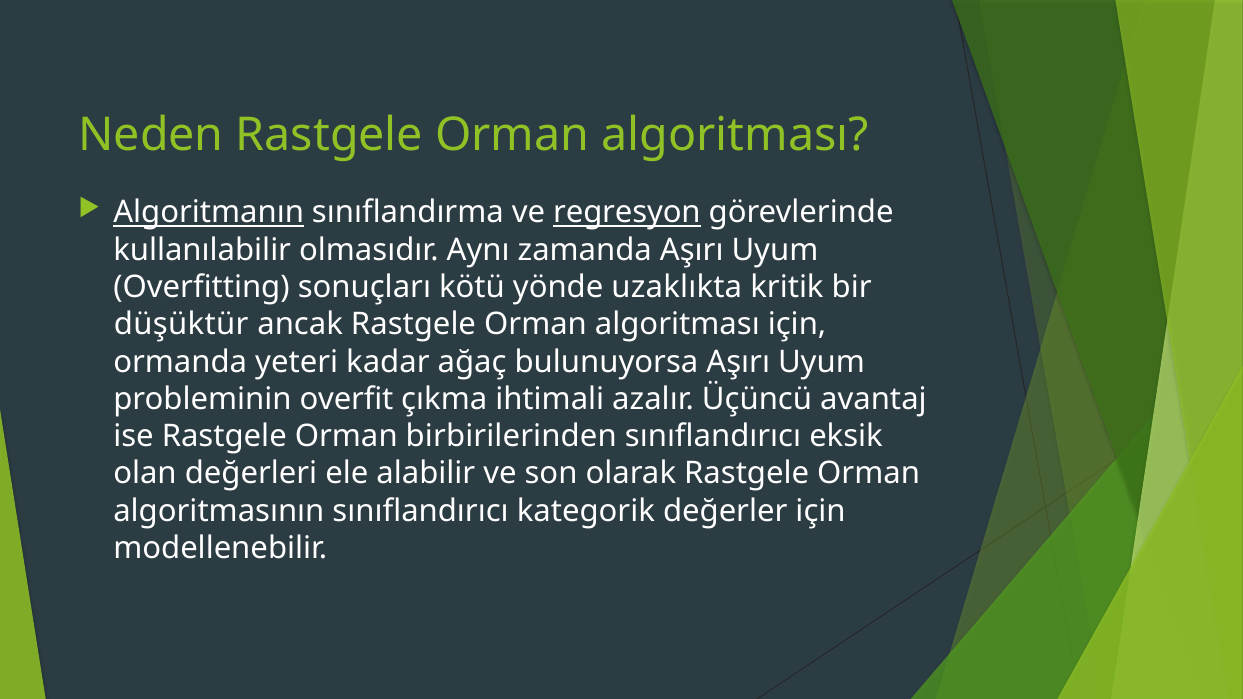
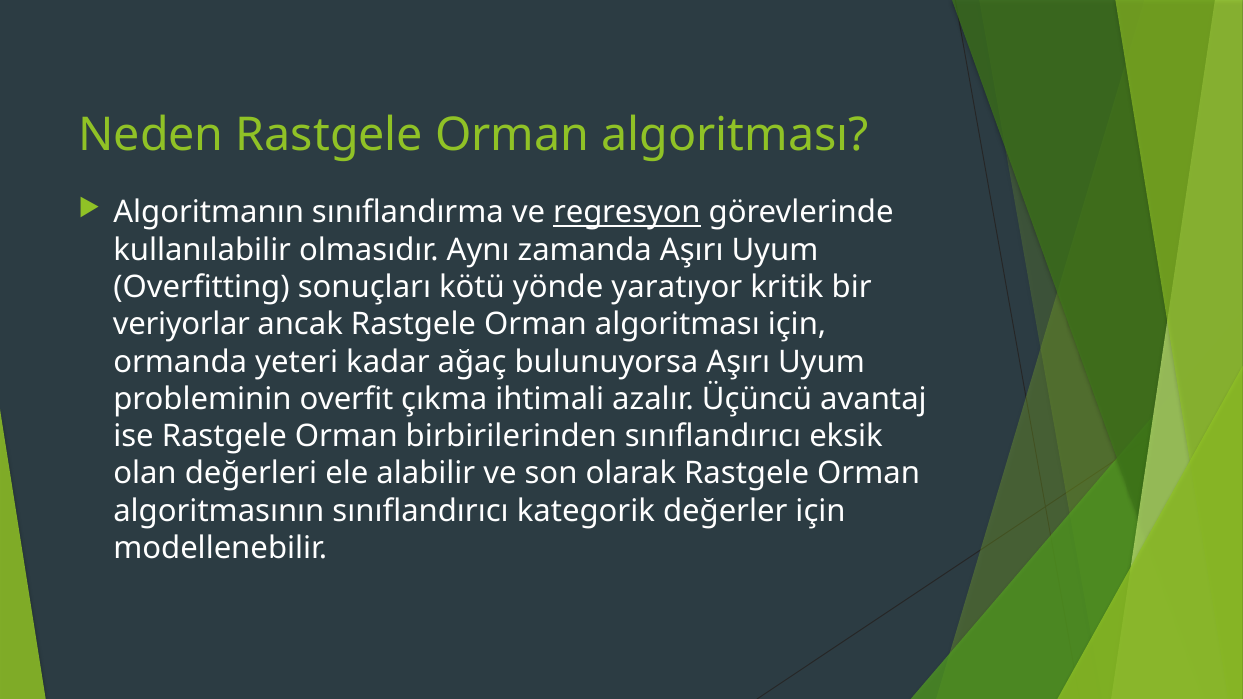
Algoritmanın underline: present -> none (209, 213)
uzaklıkta: uzaklıkta -> yaratıyor (677, 287)
düşüktür: düşüktür -> veriyorlar (181, 325)
